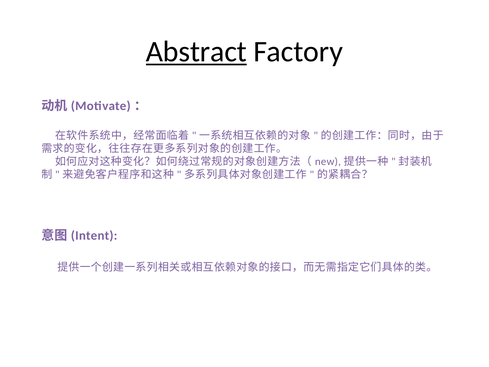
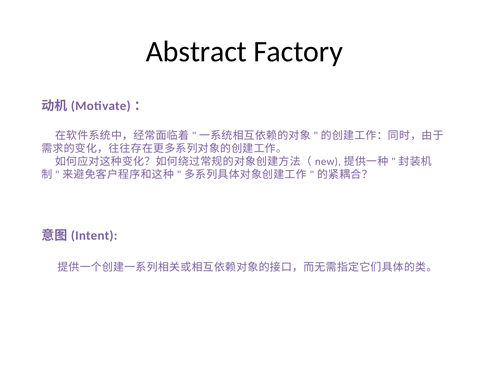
Abstract underline: present -> none (196, 52)
